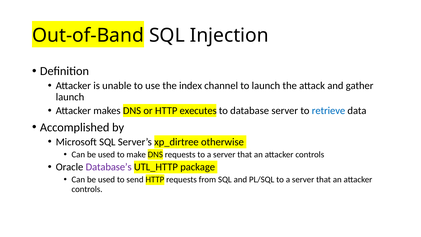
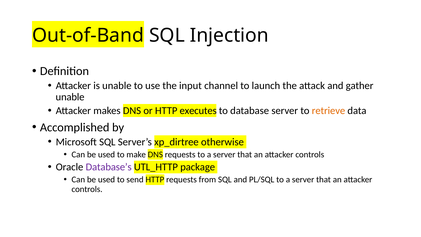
index: index -> input (190, 86)
launch: launch -> unable (70, 97)
retrieve colour: blue -> orange (329, 111)
